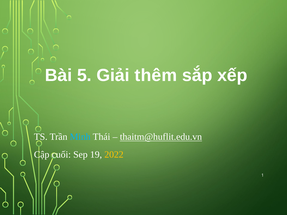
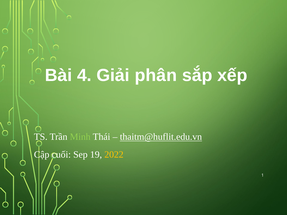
5: 5 -> 4 (84, 75)
thêm: thêm -> phân (156, 75)
Minh colour: light blue -> light green (80, 137)
